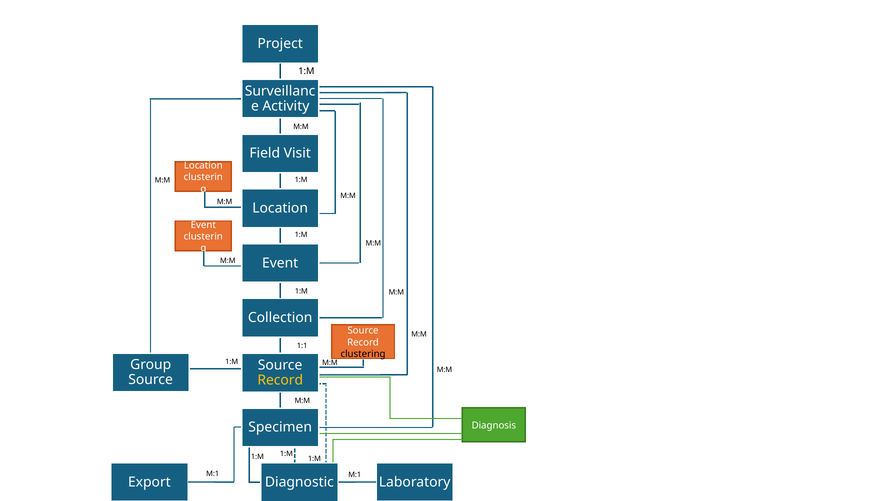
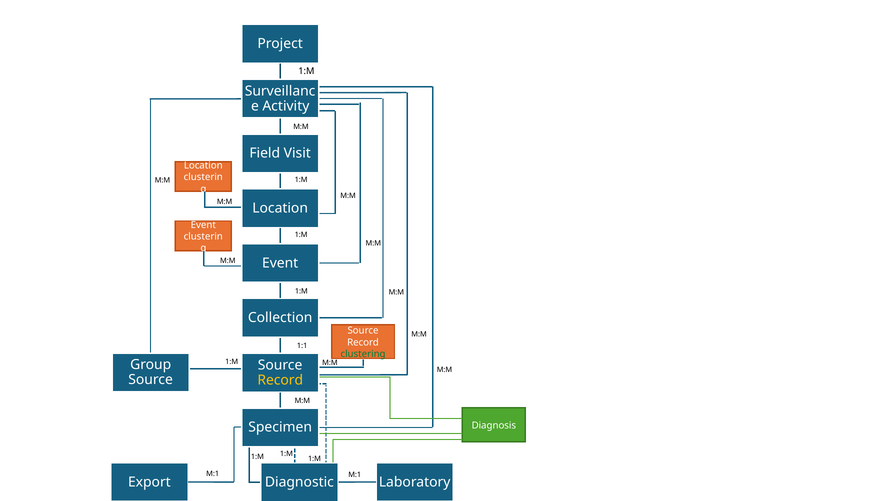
clustering colour: black -> green (363, 354)
